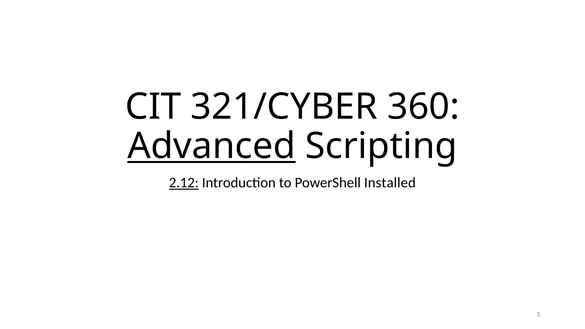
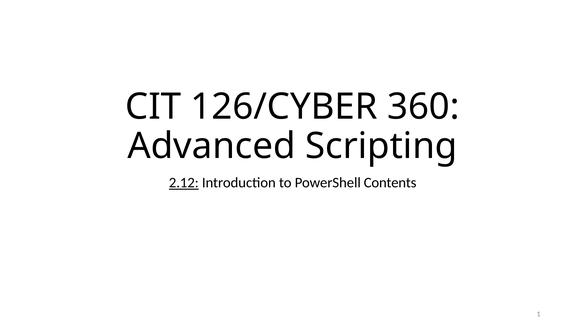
321/CYBER: 321/CYBER -> 126/CYBER (284, 107)
Advanced underline: present -> none (212, 146)
Installed: Installed -> Contents (390, 183)
